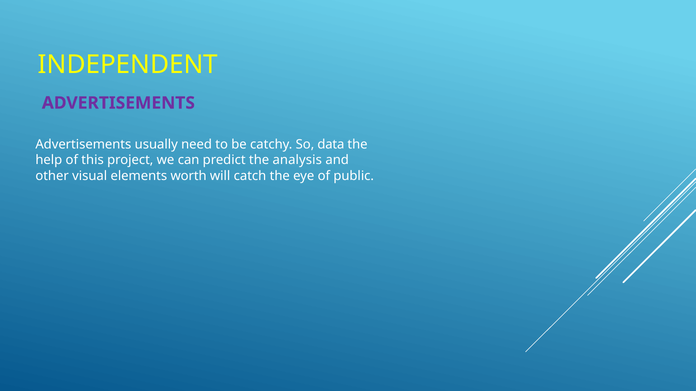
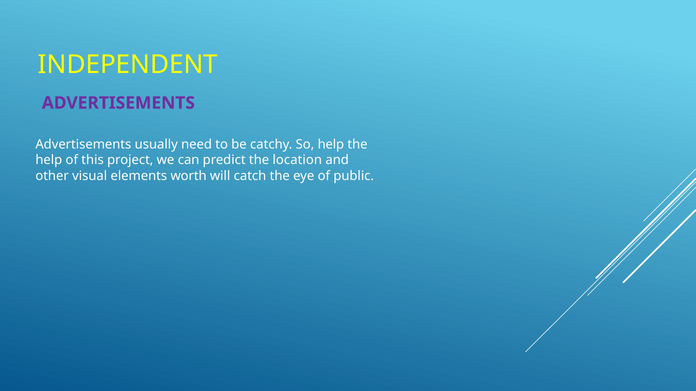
So data: data -> help (331, 145)
analysis: analysis -> location (297, 160)
